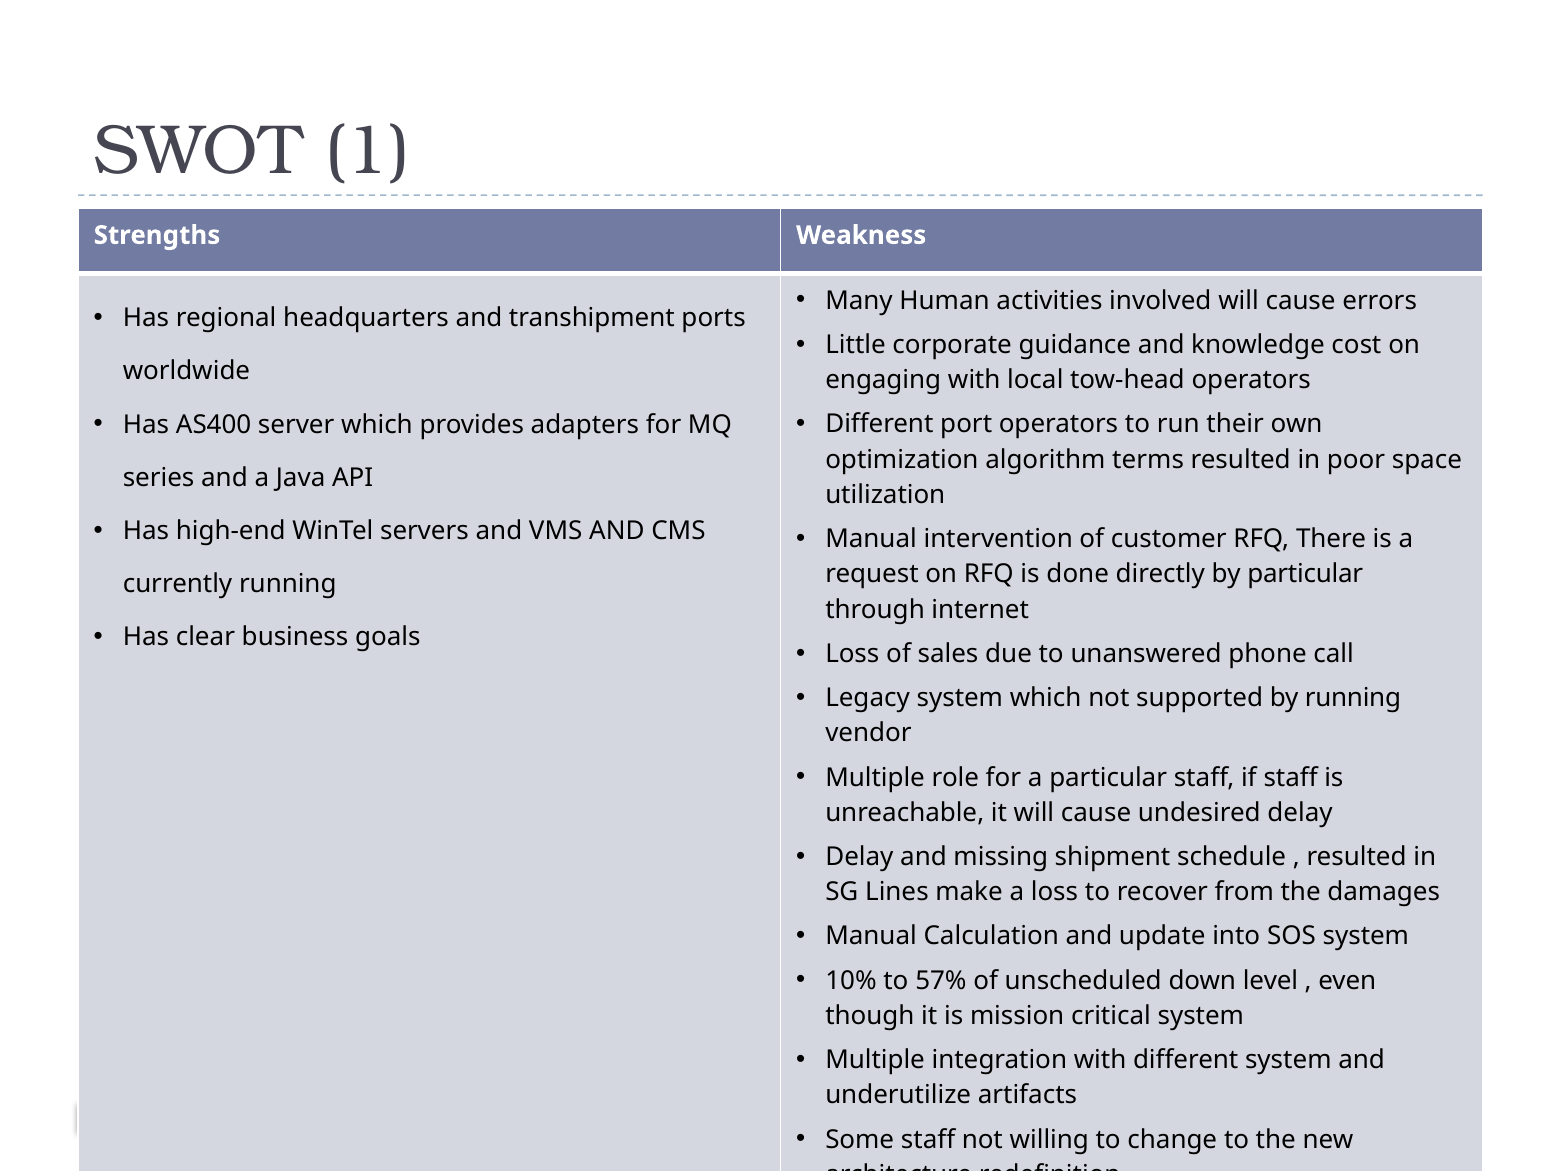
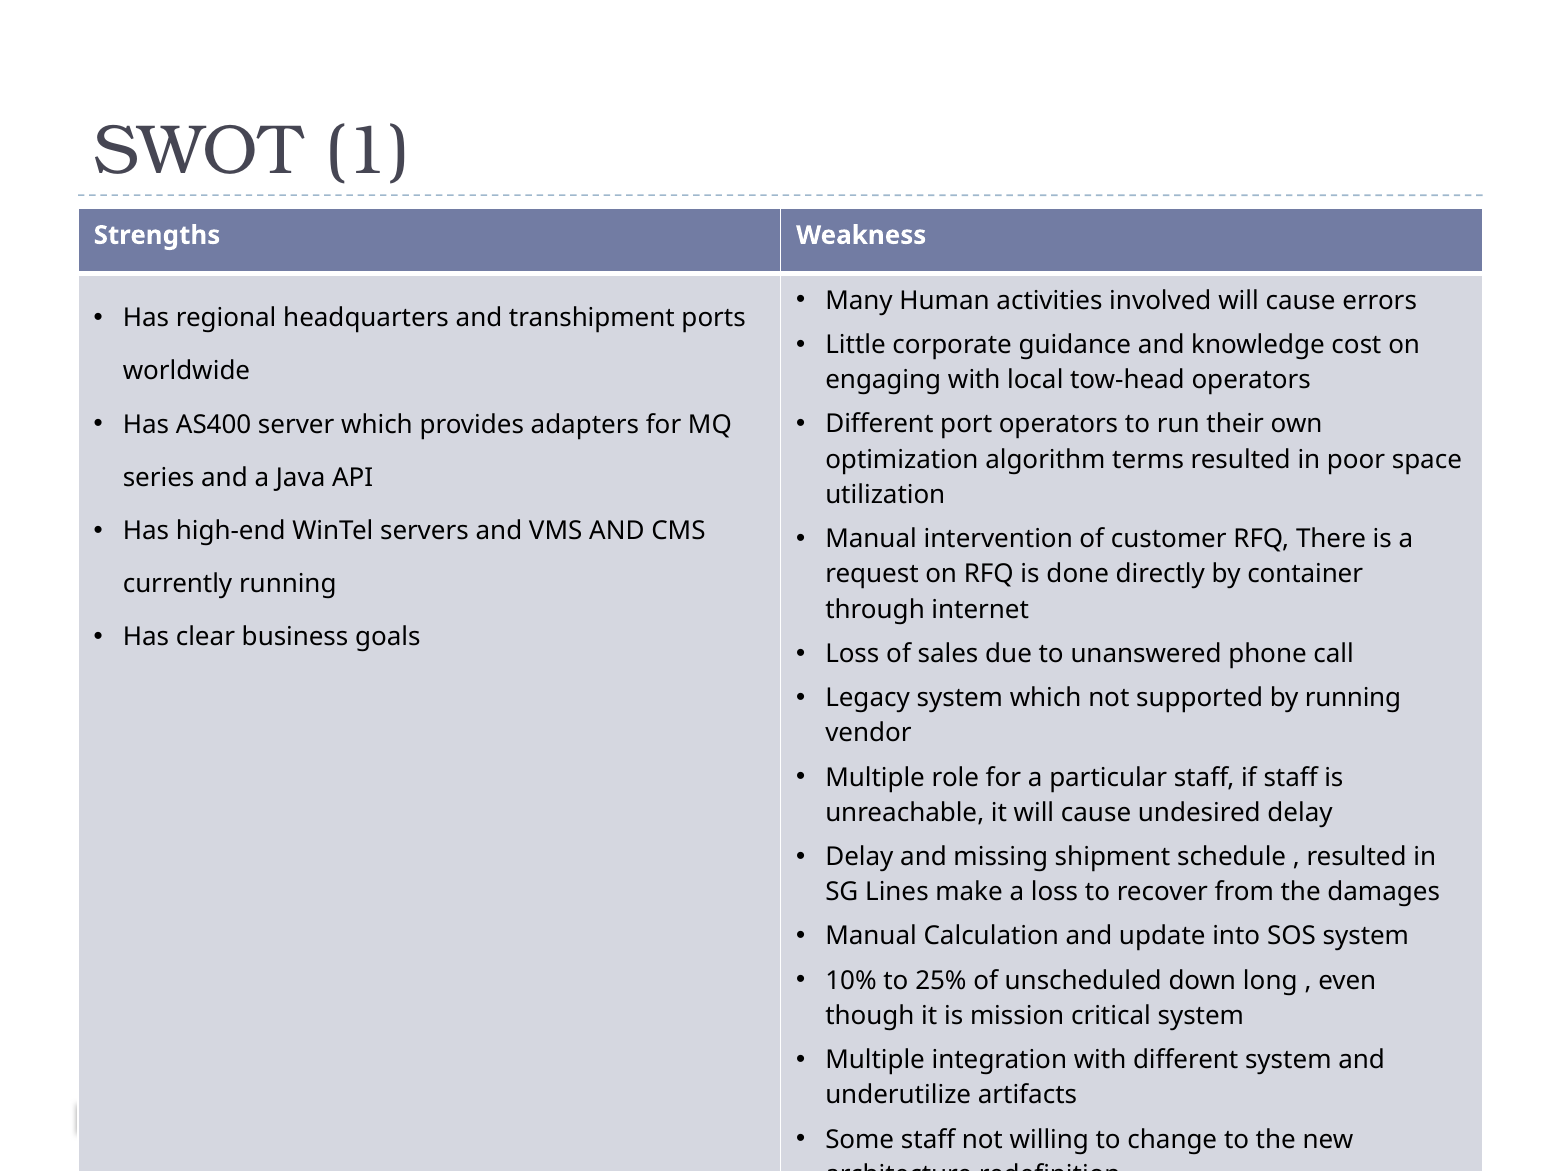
by particular: particular -> container (1305, 574)
57%: 57% -> 25% (941, 980)
level: level -> long (1270, 980)
